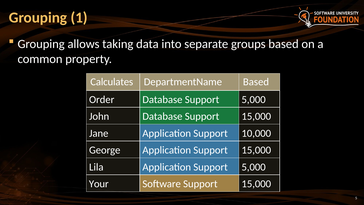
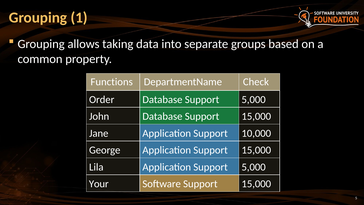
Calculates: Calculates -> Functions (112, 82)
DepartmentName Based: Based -> Check (256, 82)
